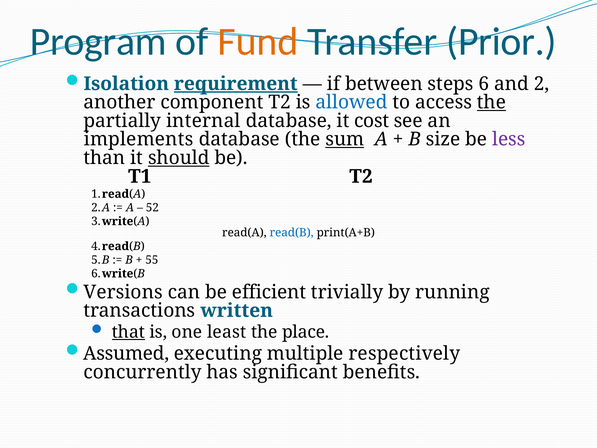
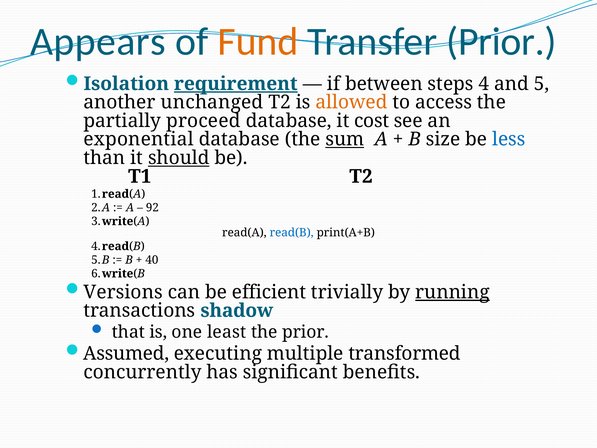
Program: Program -> Appears (98, 42)
6: 6 -> 4 (484, 84)
2: 2 -> 5 (542, 84)
component: component -> unchanged (212, 102)
allowed colour: blue -> orange (352, 102)
the underline: present -> none (491, 102)
internal: internal -> proceed (203, 121)
implements: implements -> exponential (139, 139)
less colour: purple -> blue (509, 139)
52: 52 -> 92 (152, 208)
55: 55 -> 40 (152, 260)
running underline: none -> present (452, 292)
written: written -> shadow (237, 310)
that underline: present -> none (128, 332)
the place: place -> prior (306, 332)
respectively: respectively -> transformed (405, 353)
